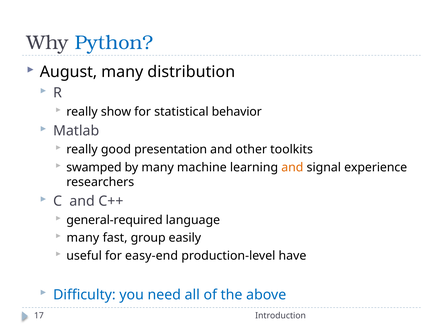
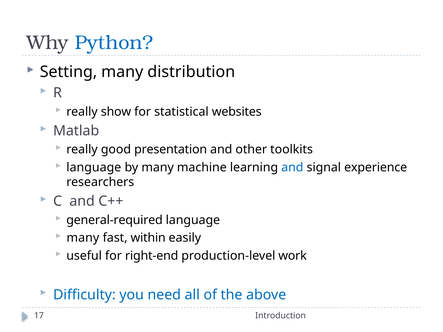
August: August -> Setting (68, 72)
behavior: behavior -> websites (237, 112)
swamped: swamped -> language (94, 168)
and colour: orange -> blue (292, 168)
group: group -> within (148, 238)
easy-end: easy-end -> right-end (152, 256)
have: have -> work (293, 256)
